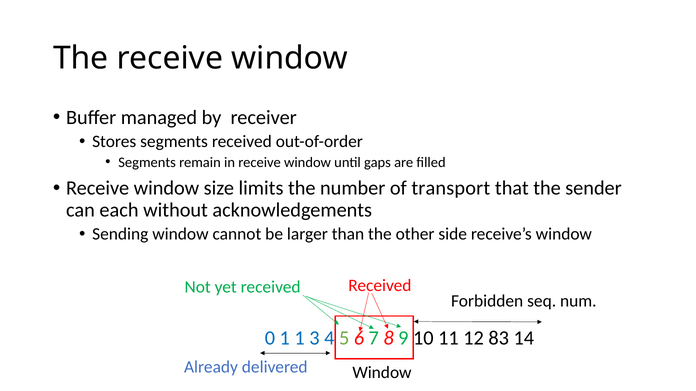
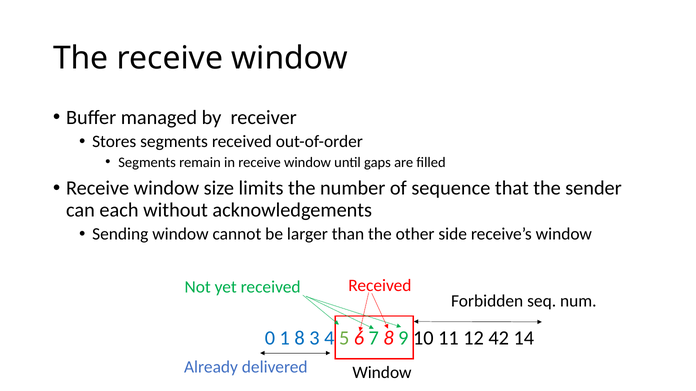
transport: transport -> sequence (451, 189)
1 1: 1 -> 8 (300, 338)
83: 83 -> 42 (499, 338)
